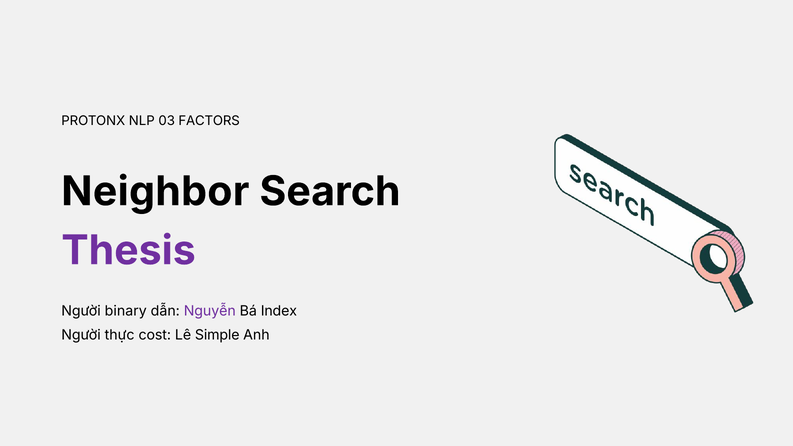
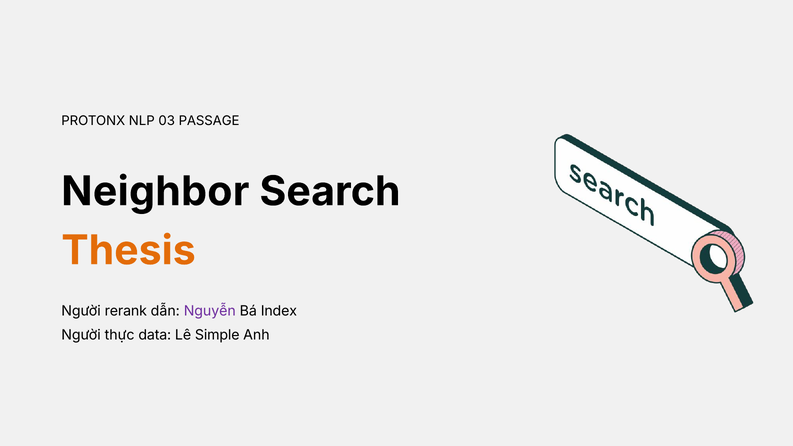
FACTORS: FACTORS -> PASSAGE (209, 121)
Thesis colour: purple -> orange (129, 251)
binary: binary -> rerank (126, 311)
cost: cost -> data (155, 335)
